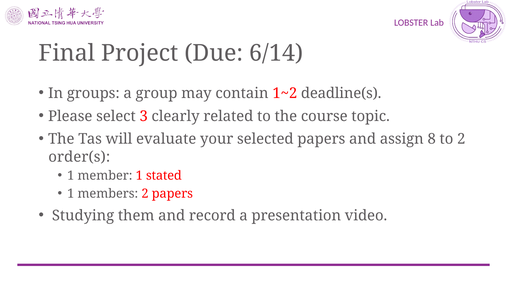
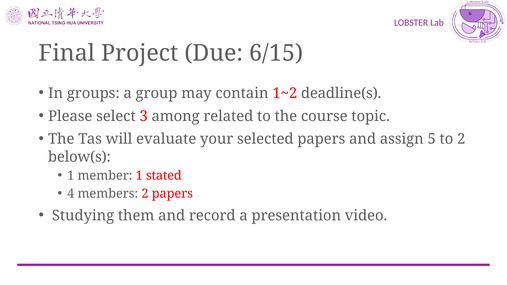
6/14: 6/14 -> 6/15 (276, 53)
clearly: clearly -> among (176, 116)
8: 8 -> 5 (432, 139)
order(s: order(s -> below(s (79, 157)
1: 1 -> 4 (71, 194)
